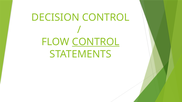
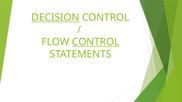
DECISION underline: none -> present (55, 17)
